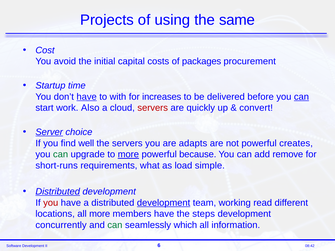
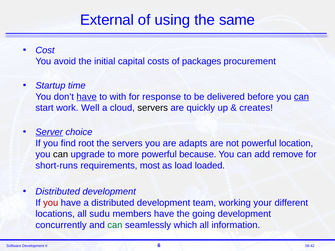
Projects: Projects -> External (107, 20)
increases: increases -> response (162, 97)
Also: Also -> Well (90, 108)
servers colour: red -> black (153, 108)
convert: convert -> creates (256, 108)
well: well -> root (86, 143)
creates: creates -> location (296, 143)
can colour: green -> black (61, 155)
more underline: present -> none (128, 155)
what: what -> most (150, 166)
simple: simple -> loaded (210, 166)
Distributed underline: present -> none (58, 192)
development underline: present -> none (164, 203)
read: read -> your (263, 203)
all more: more -> sudu (100, 214)
steps: steps -> going (204, 214)
